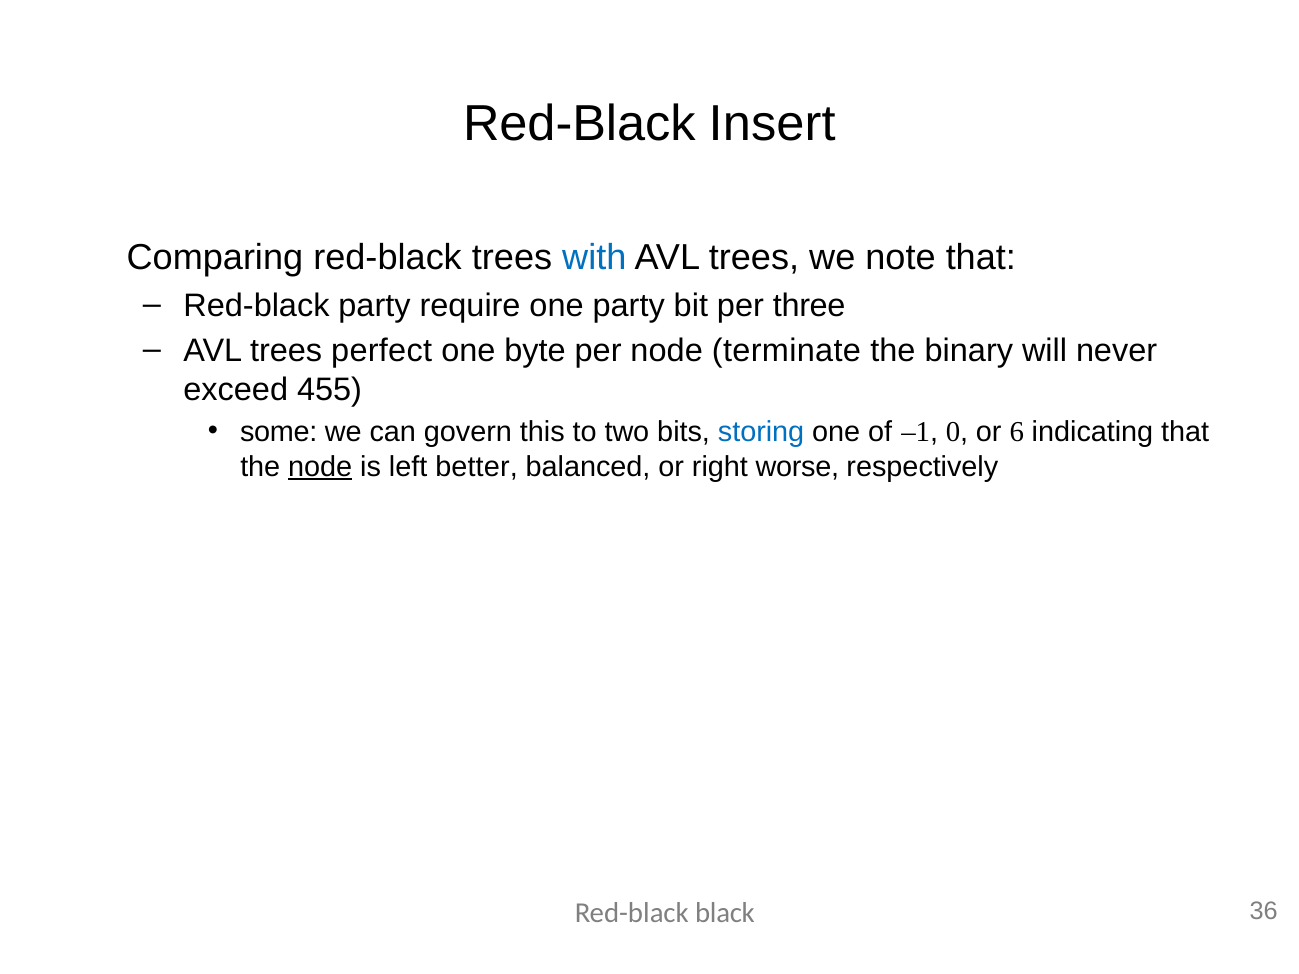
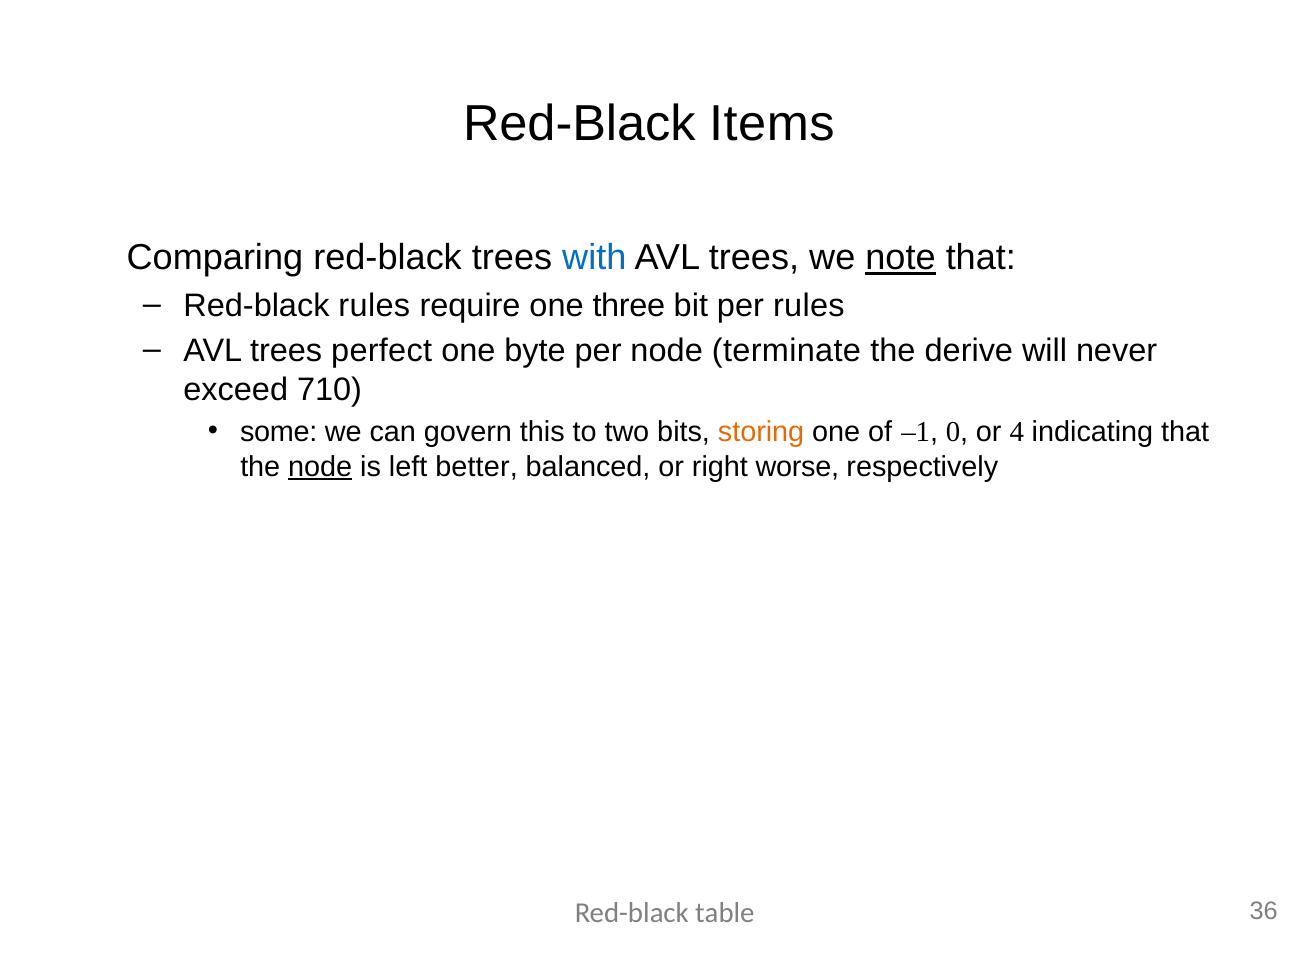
Insert: Insert -> Items (772, 124)
note underline: none -> present (901, 258)
Red-black party: party -> rules (374, 305)
one party: party -> three (629, 305)
per three: three -> rules (809, 305)
binary: binary -> derive (969, 351)
455: 455 -> 710 (330, 390)
storing colour: blue -> orange (761, 432)
6: 6 -> 4 (1017, 432)
black: black -> table (725, 913)
